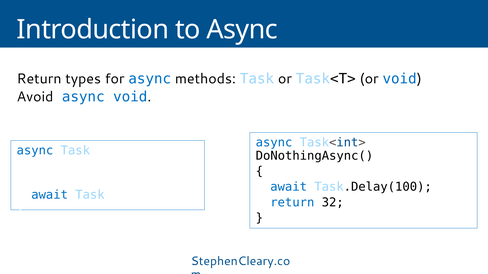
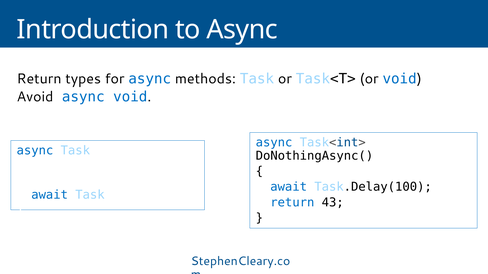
32: 32 -> 43 (333, 203)
